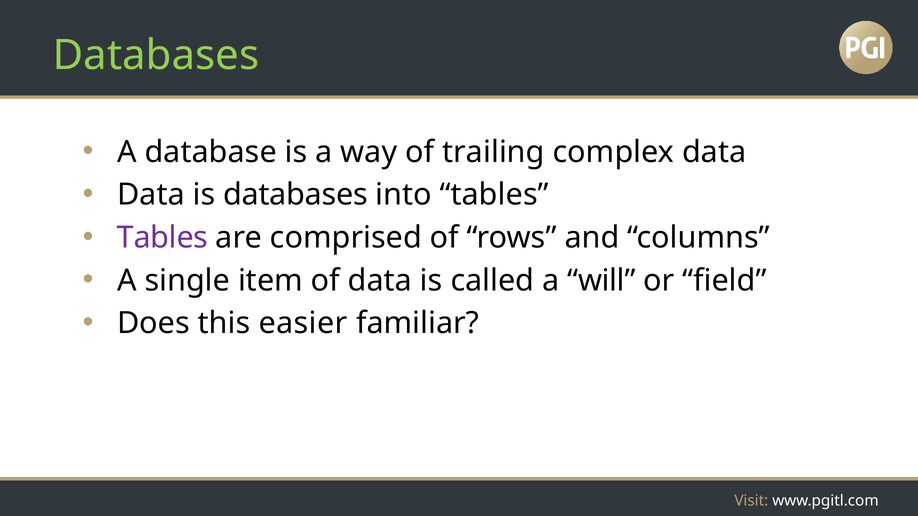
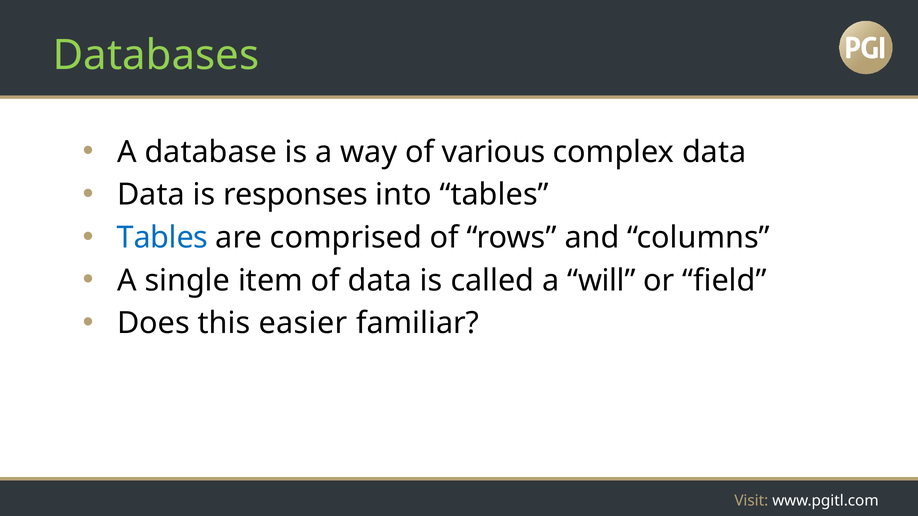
trailing: trailing -> various (494, 152)
is databases: databases -> responses (296, 195)
Tables colour: purple -> blue (162, 238)
